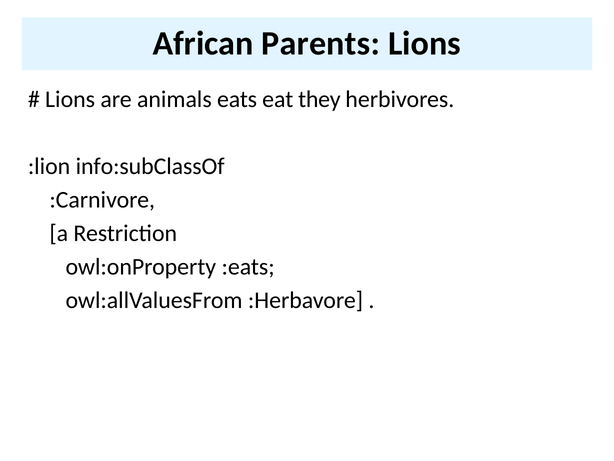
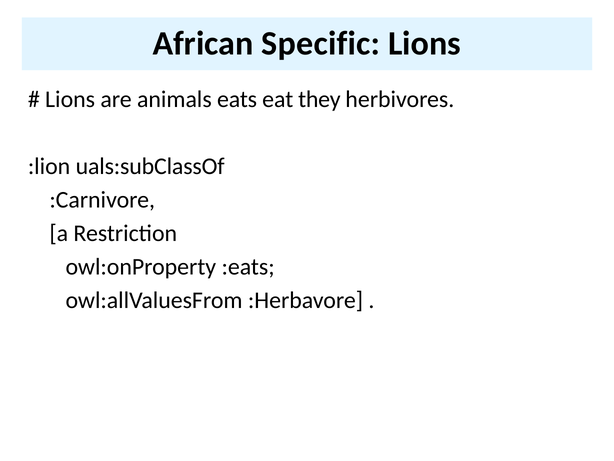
Parents: Parents -> Specific (321, 44)
info:subClassOf: info:subClassOf -> uals:subClassOf (150, 166)
